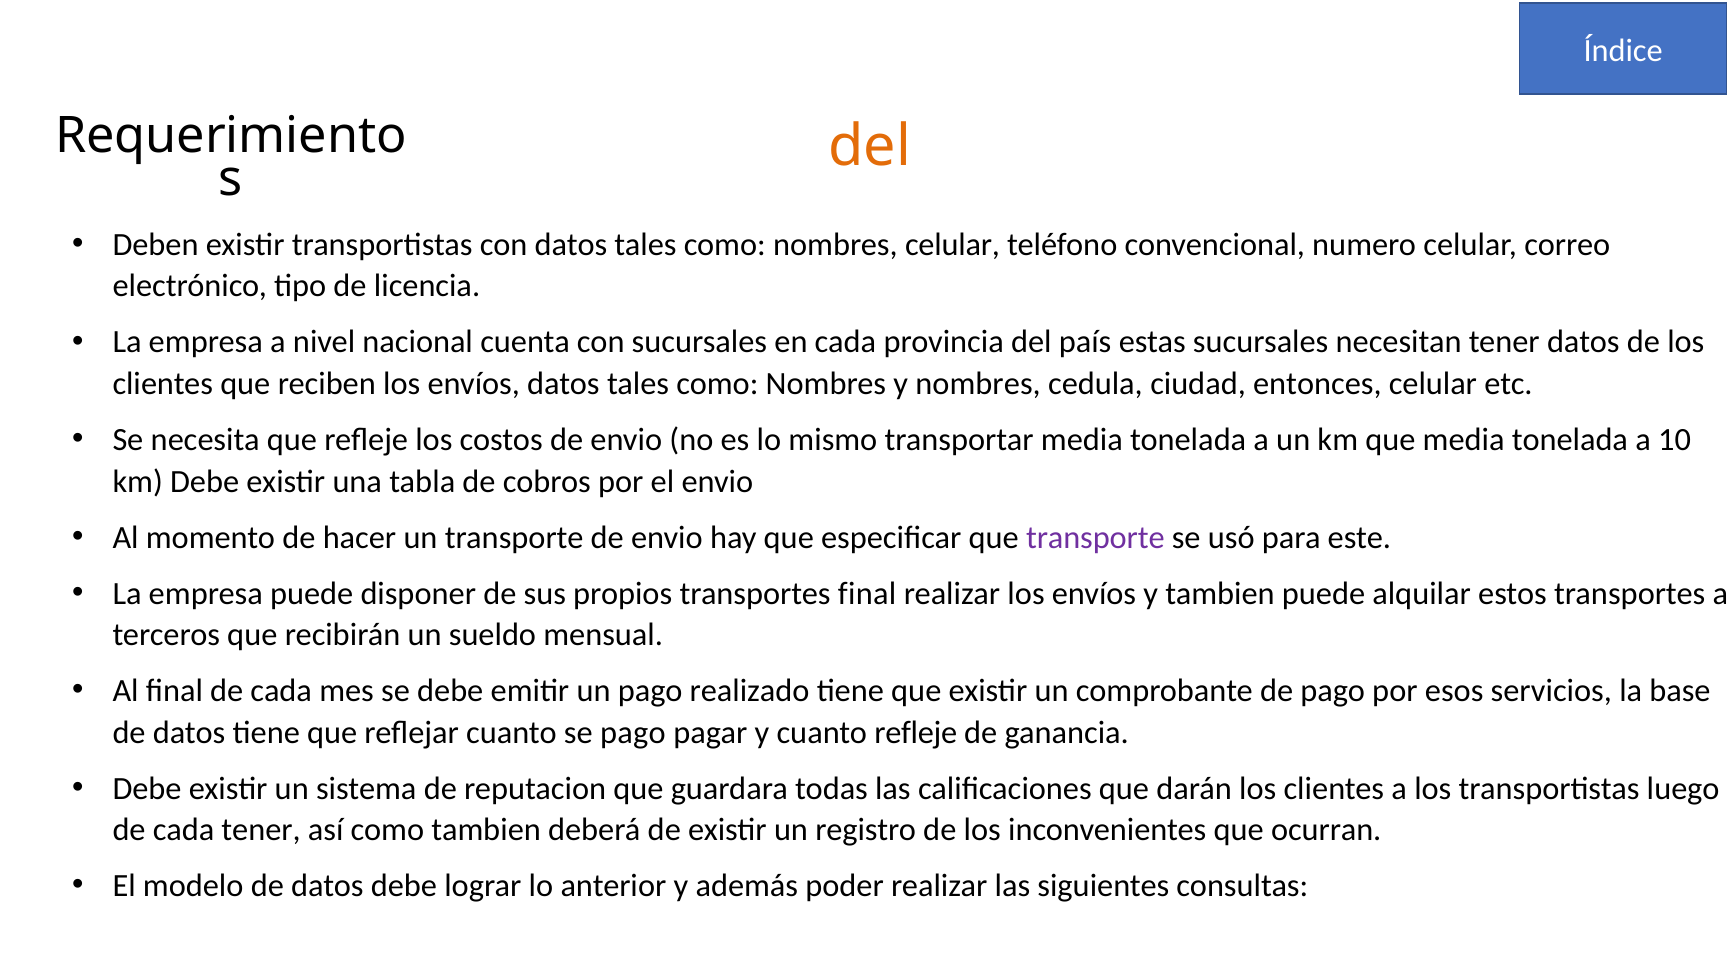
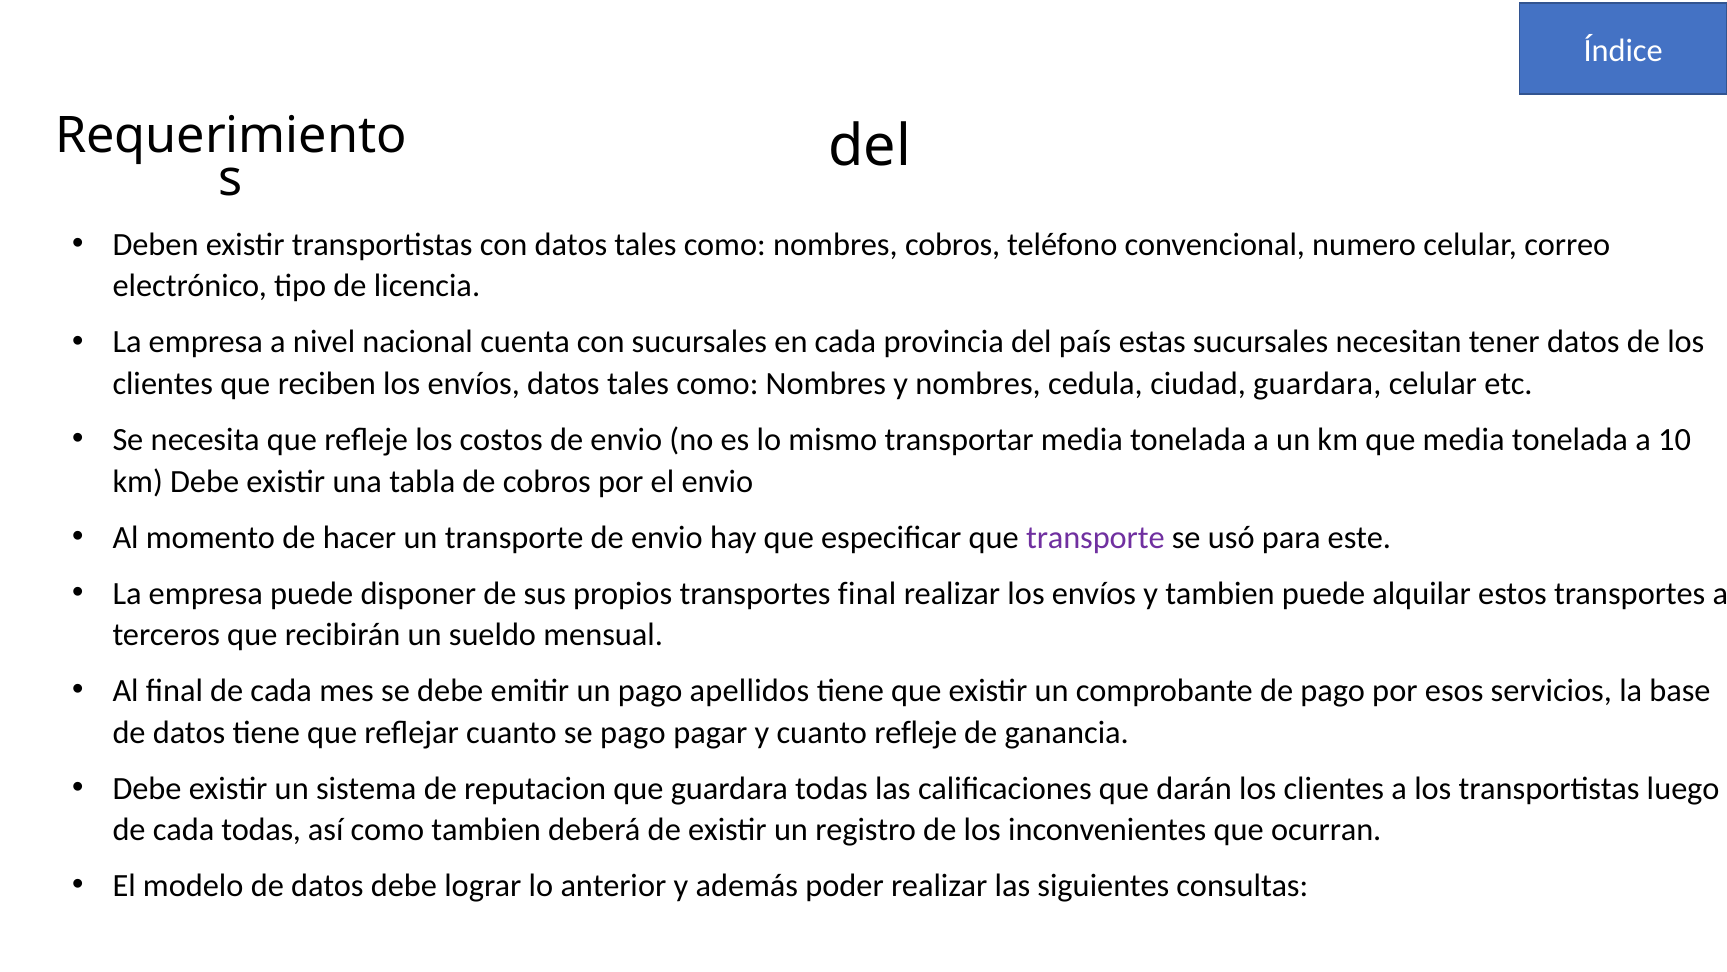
del colour: orange -> black (870, 146)
nombres celular: celular -> cobros (953, 245)
ciudad entonces: entonces -> guardara (1317, 384)
realizado: realizado -> apellidos (749, 690)
cada tener: tener -> todas (261, 830)
